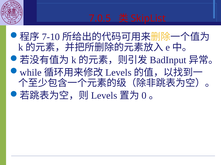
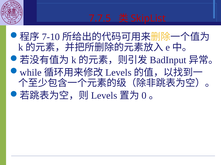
7.0.5: 7.0.5 -> 7.7.5 (100, 18)
